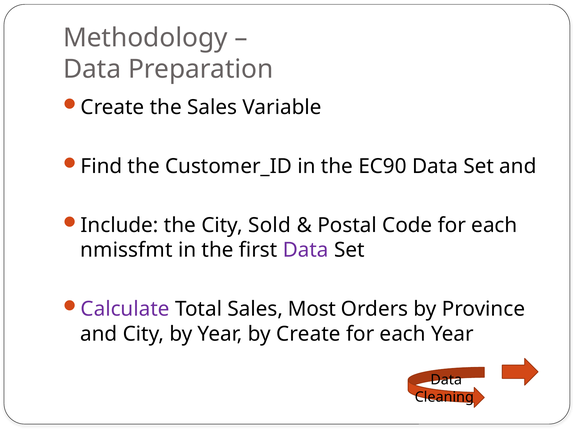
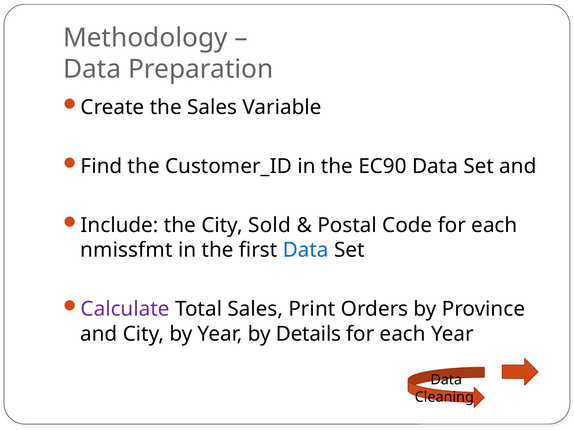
Data colour: purple -> blue (306, 250)
Most: Most -> Print (312, 309)
by Create: Create -> Details (309, 334)
